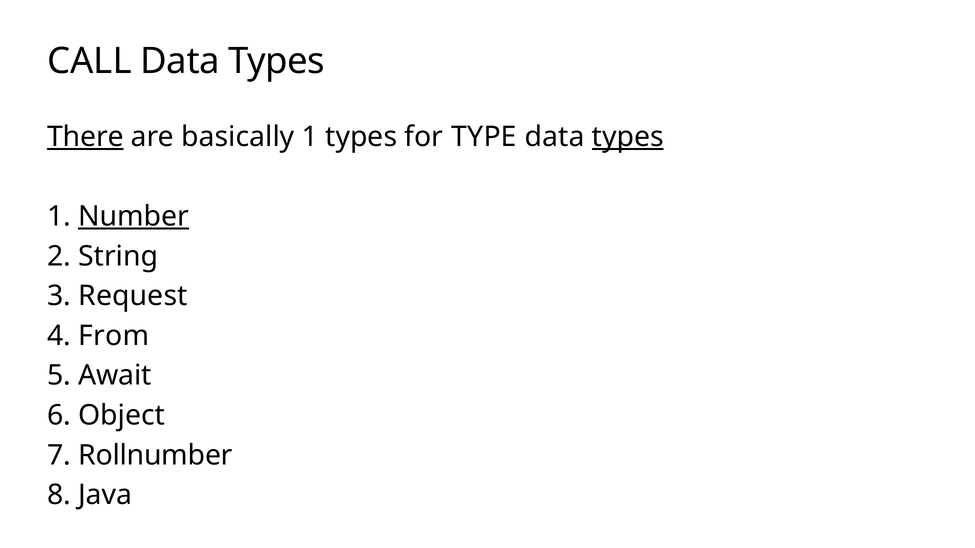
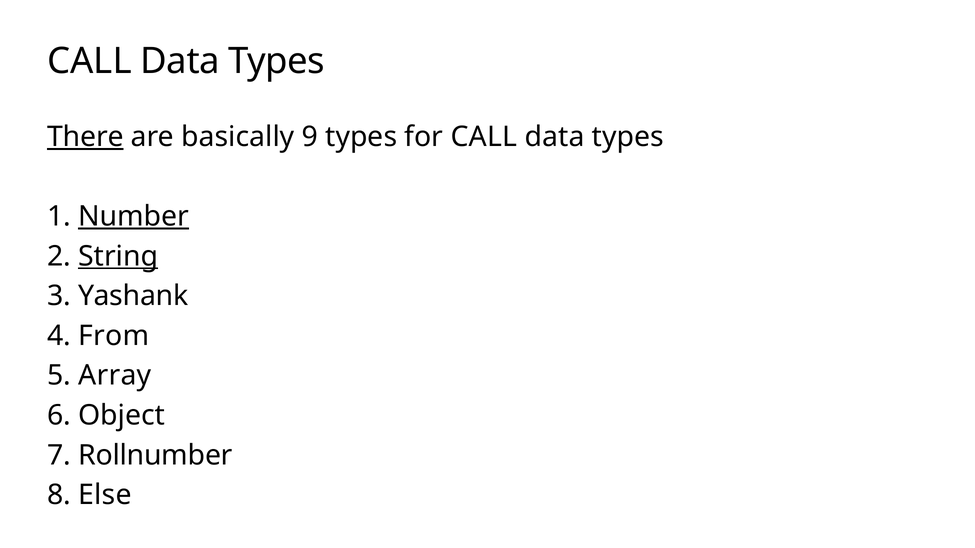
basically 1: 1 -> 9 (310, 137)
for TYPE: TYPE -> CALL (484, 137)
types underline: present -> none (628, 137)
String underline: none -> present (118, 256)
Request: Request -> Yashank (133, 296)
Await: Await -> Array (115, 376)
Java: Java -> Else (105, 495)
